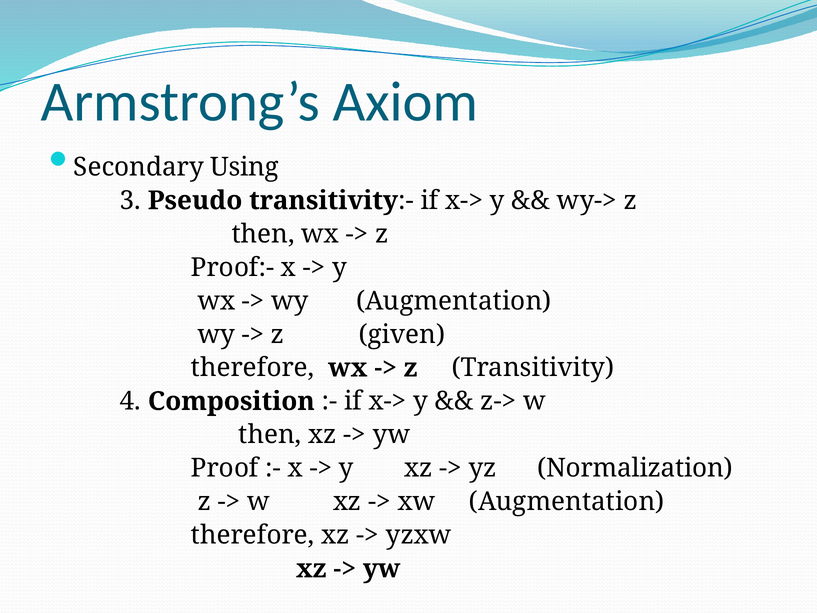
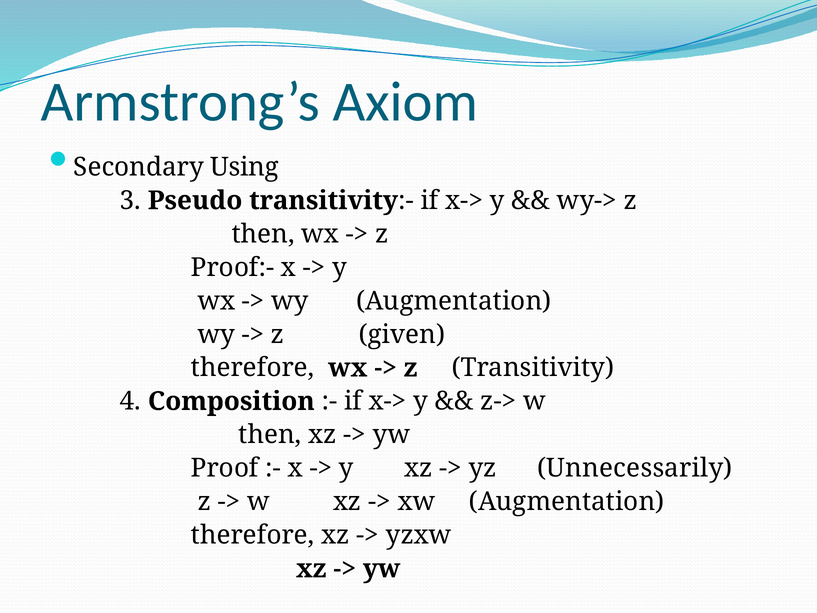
Normalization: Normalization -> Unnecessarily (635, 468)
